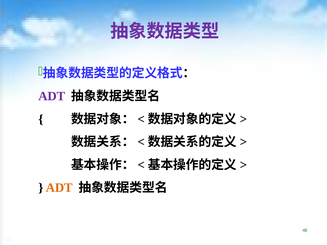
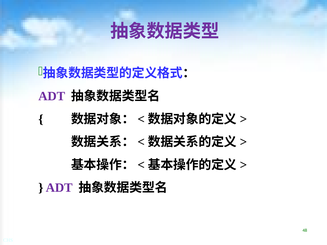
ADT colour: orange -> purple (59, 188)
